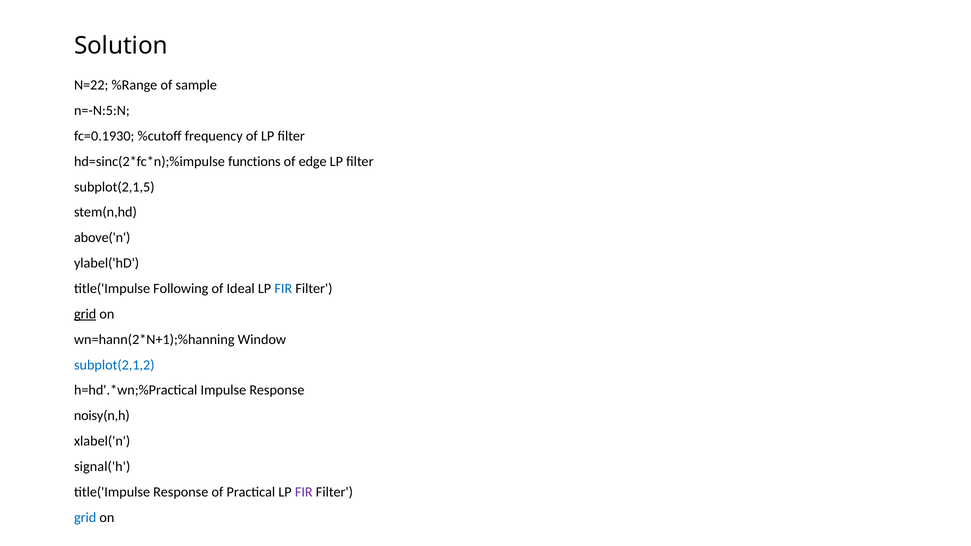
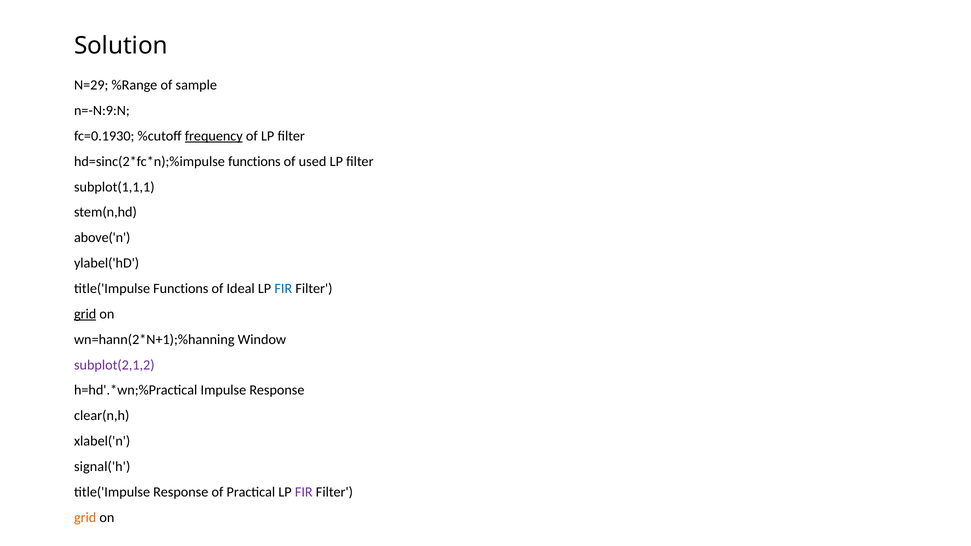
N=22: N=22 -> N=29 (91, 85)
n=-N:5:N: n=-N:5:N -> n=-N:9:N (102, 111)
frequency underline: none -> present (214, 136)
edge: edge -> used (313, 162)
subplot(2,1,5: subplot(2,1,5 -> subplot(1,1,1 (114, 187)
title('Impulse Following: Following -> Functions (181, 289)
subplot(2,1,2 colour: blue -> purple (114, 365)
noisy(n,h: noisy(n,h -> clear(n,h (102, 416)
grid colour: blue -> orange (85, 518)
